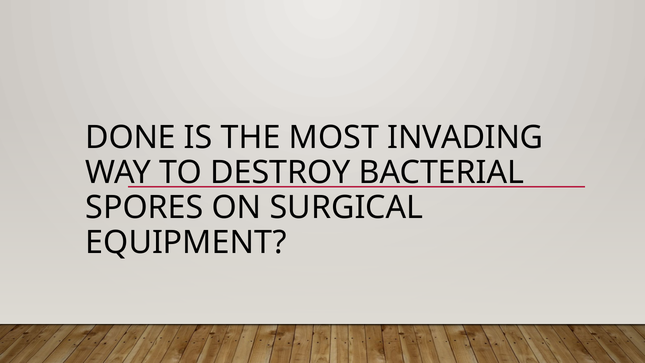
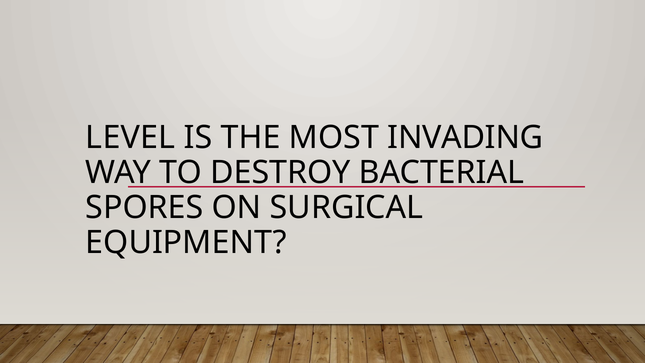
DONE: DONE -> LEVEL (130, 138)
